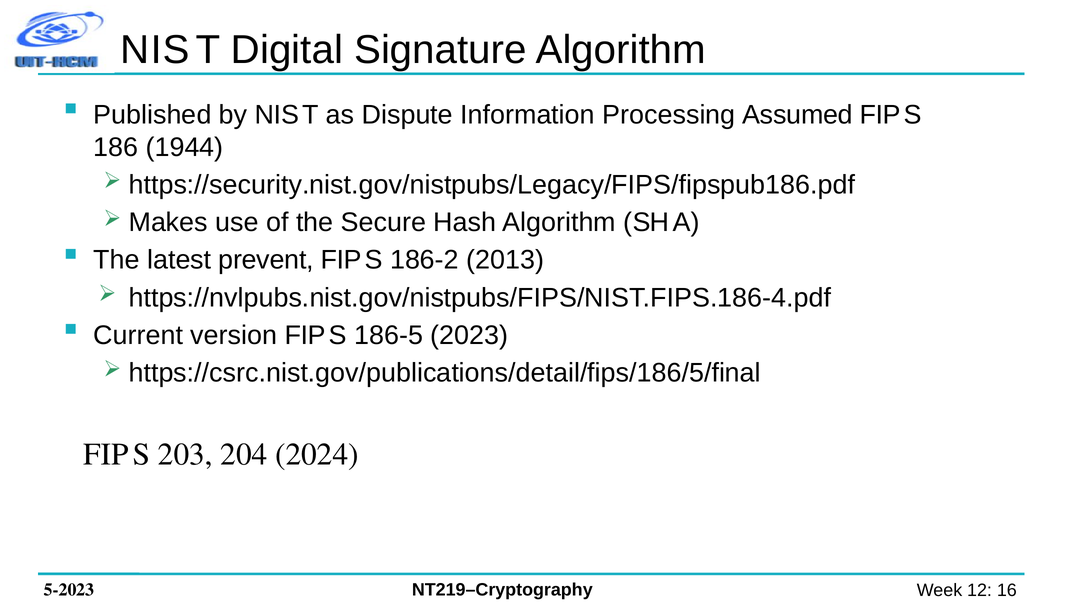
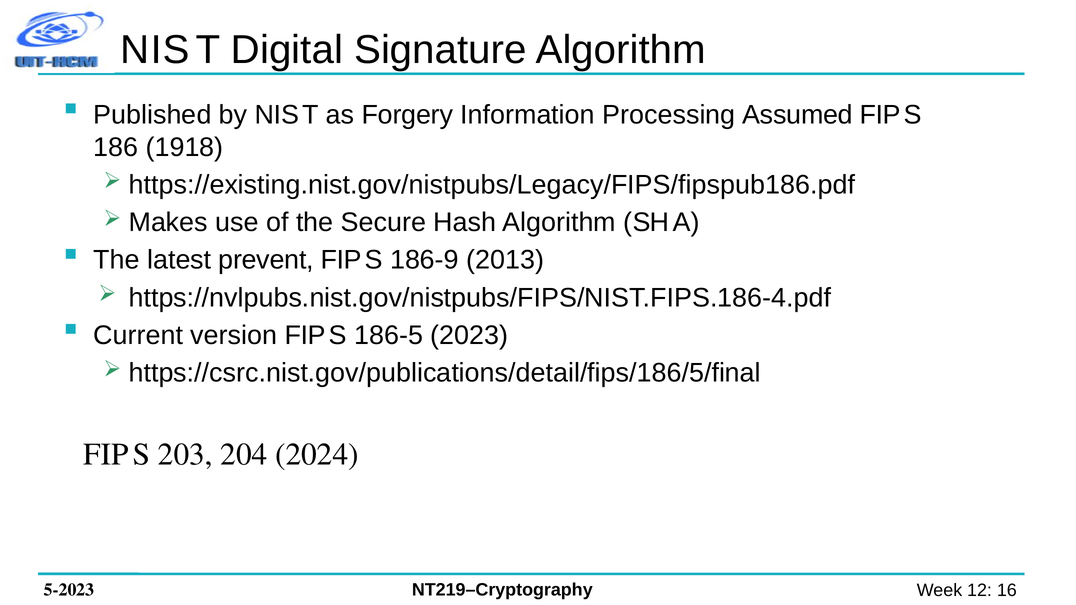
Dispute: Dispute -> Forgery (407, 115)
1944: 1944 -> 1918 (185, 147)
https://security.nist.gov/nistpubs/Legacy/FIPS/fipspub186.pdf: https://security.nist.gov/nistpubs/Legacy/FIPS/fipspub186.pdf -> https://existing.nist.gov/nistpubs/Legacy/FIPS/fipspub186.pdf (492, 185)
186-2: 186-2 -> 186-9 (424, 260)
